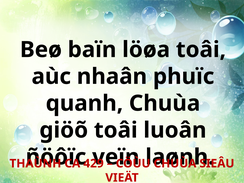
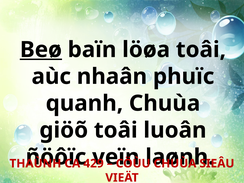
Beø underline: none -> present (41, 50)
